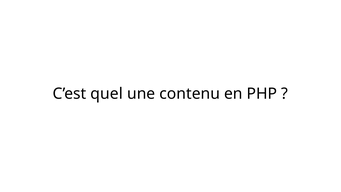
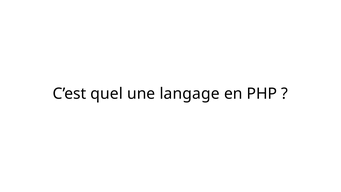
contenu: contenu -> langage (190, 94)
